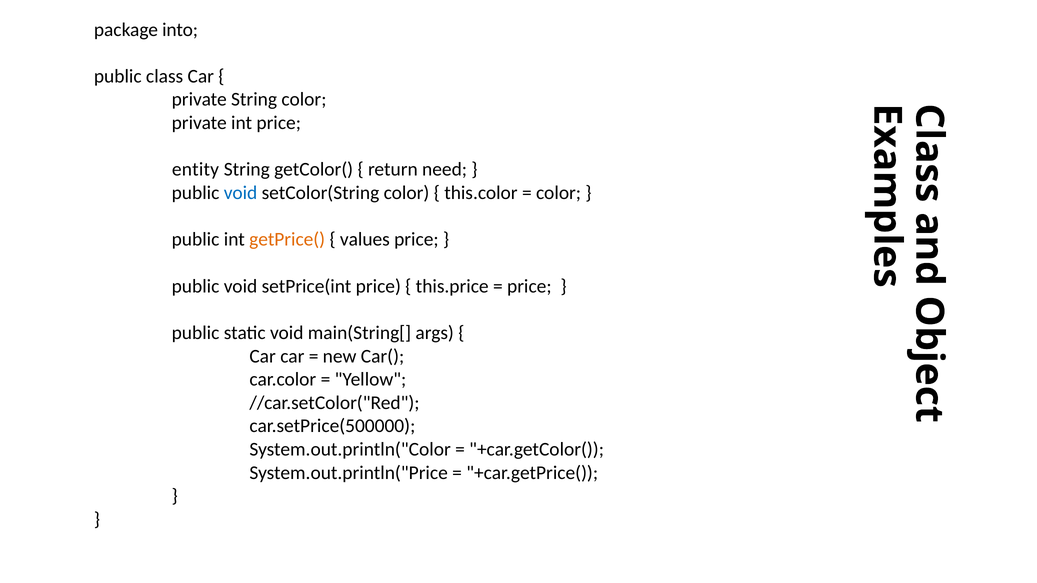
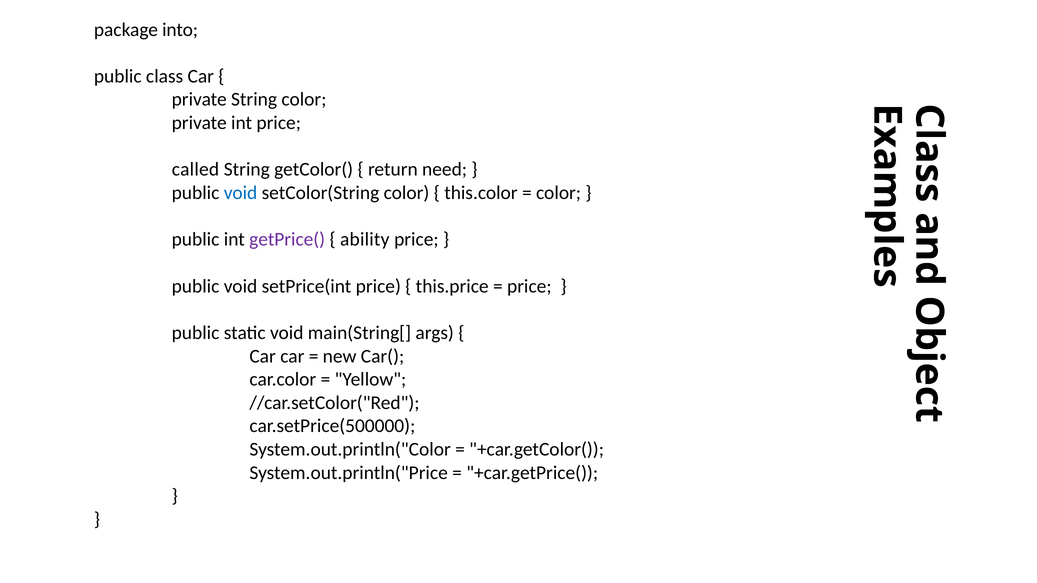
entity: entity -> called (195, 170)
getPrice( colour: orange -> purple (287, 240)
values: values -> ability (365, 240)
